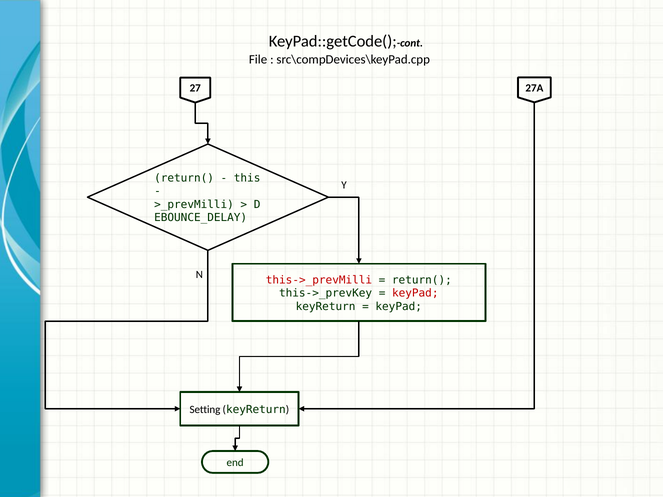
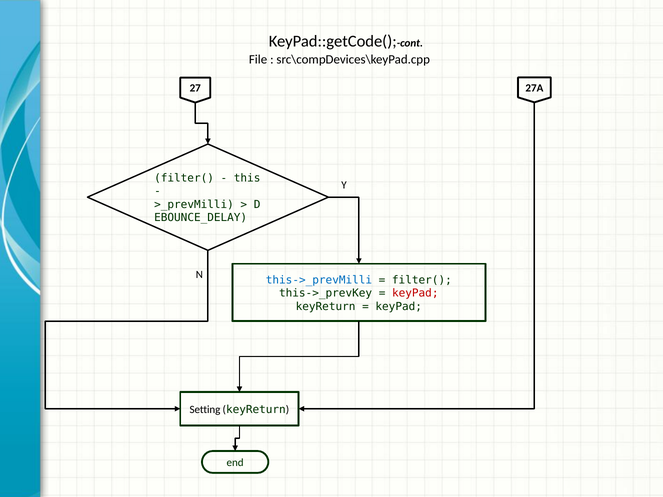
return(: return( -> filter( (184, 178)
this->_prevMilli colour: red -> blue (319, 280)
return(: return( -> filter( (422, 280)
